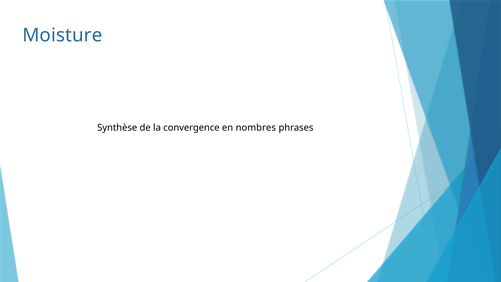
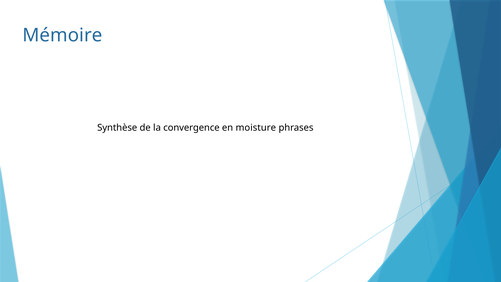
Moisture: Moisture -> Mémoire (62, 35)
nombres: nombres -> moisture (256, 128)
